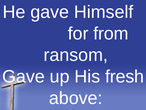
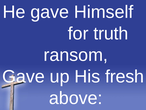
from: from -> truth (111, 33)
